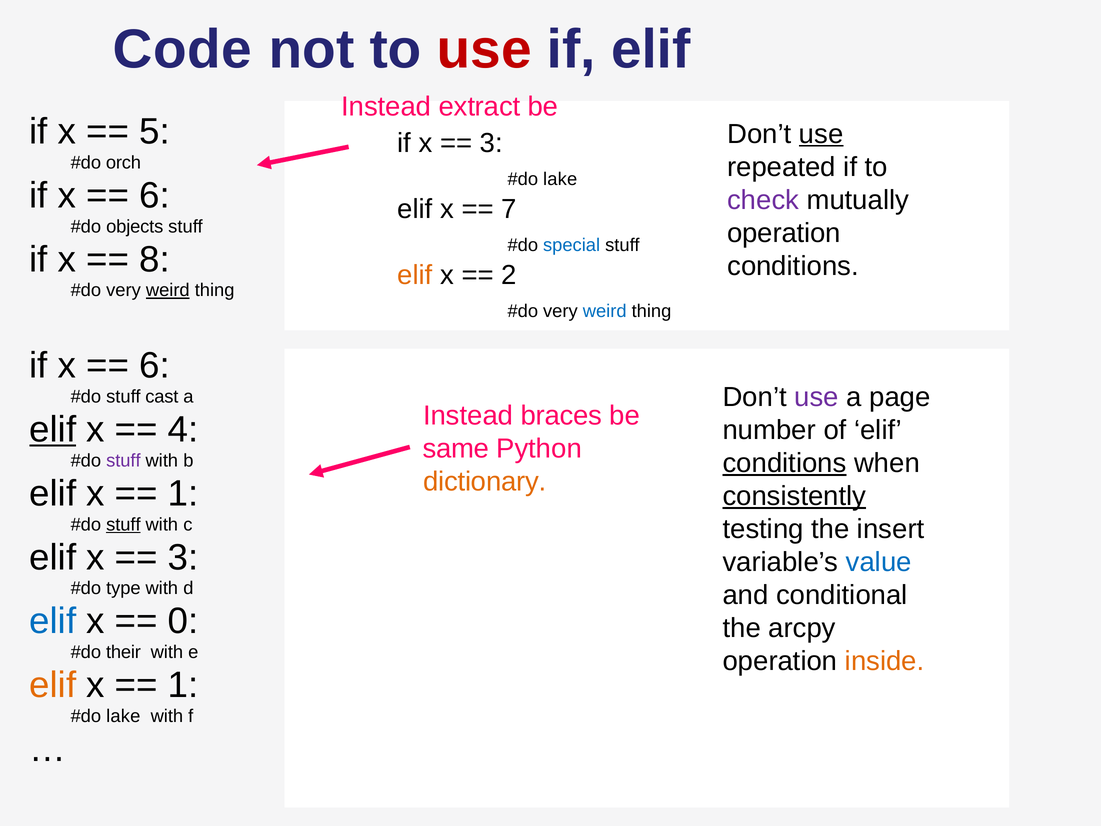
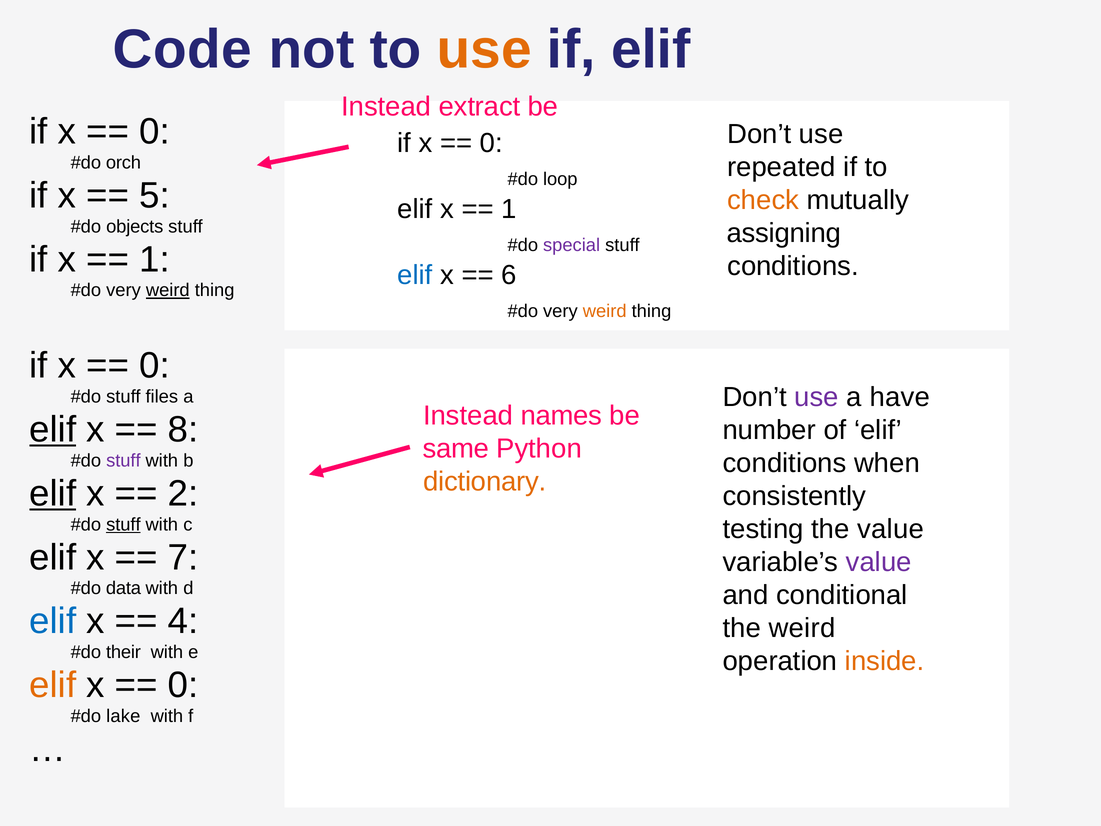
use colour: red -> orange (484, 50)
5: 5 -> 0 (155, 132)
use underline: present -> none (821, 134)
3: 3 -> 0 (491, 143)
lake: lake -> loop (560, 179)
6: 6 -> 5 (155, 196)
check colour: purple -> orange (763, 200)
7: 7 -> 1 (509, 209)
operation: operation -> assigning (784, 233)
special colour: blue -> purple (572, 245)
8: 8 -> 1 (155, 259)
elif colour: orange -> blue (415, 275)
2: 2 -> 6 (509, 275)
weird colour: blue -> orange (605, 311)
6: 6 -> 0 (155, 366)
page: page -> have (900, 397)
cast: cast -> files (162, 397)
braces: braces -> names (561, 416)
4: 4 -> 8 (183, 430)
conditions underline: present -> none (785, 463)
elif underline: none -> present (53, 493)
1: 1 -> 2 (183, 493)
consistently underline: present -> none (794, 496)
the insert: insert -> value (891, 529)
3: 3 -> 7 (183, 557)
value colour: blue -> purple (879, 562)
type: type -> data (123, 588)
0: 0 -> 4 (183, 621)
the arcpy: arcpy -> weird (802, 628)
1: 1 -> 0 (183, 685)
